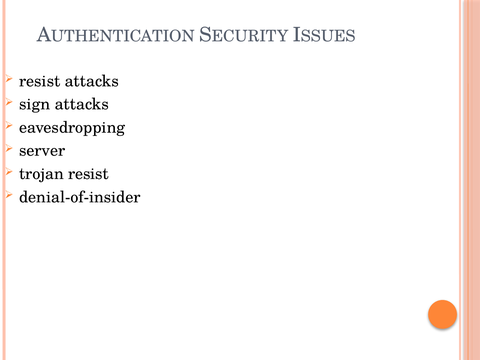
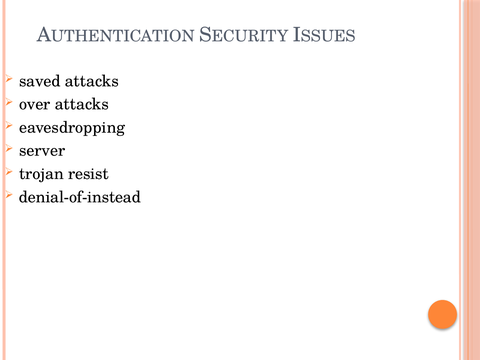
resist: resist -> saved (40, 81)
sign: sign -> over (35, 104)
denial-of-insider: denial-of-insider -> denial-of-instead (80, 197)
